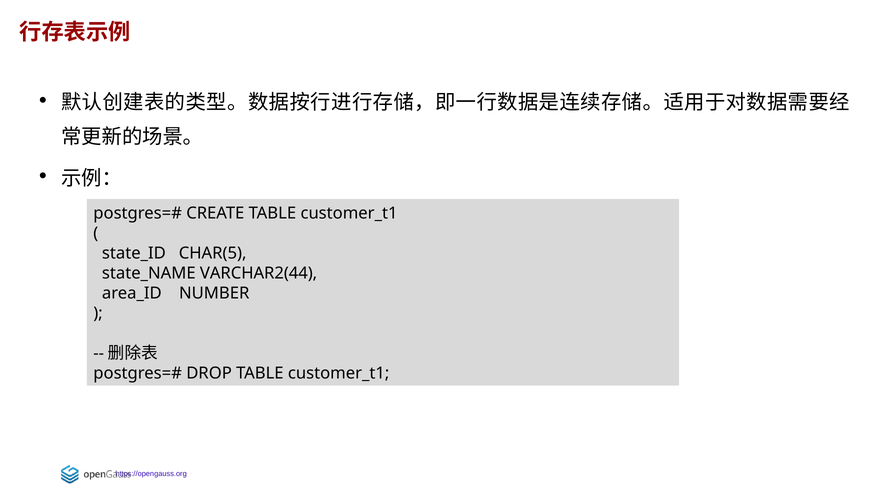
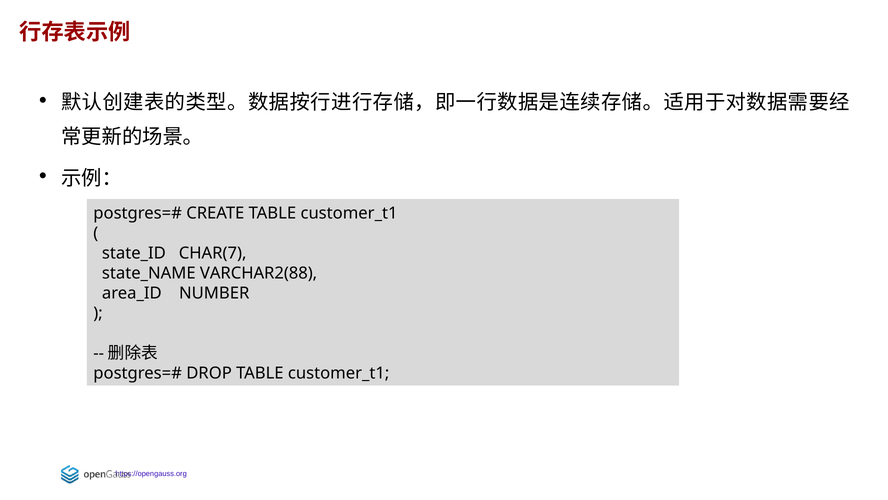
CHAR(5: CHAR(5 -> CHAR(7 (213, 253)
VARCHAR2(44: VARCHAR2(44 -> VARCHAR2(88 (259, 273)
